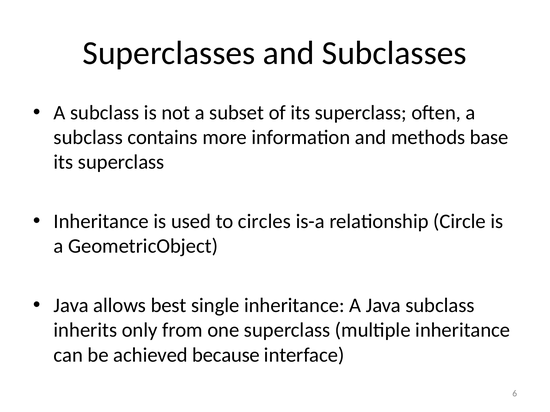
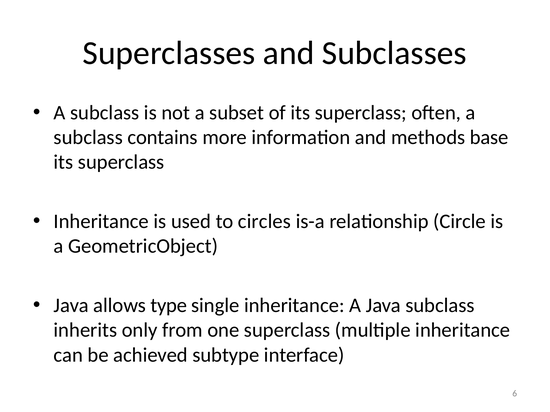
best: best -> type (169, 306)
because: because -> subtype (226, 355)
